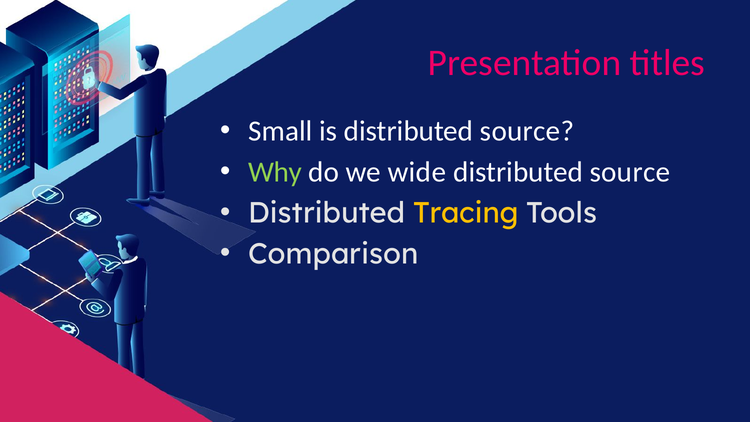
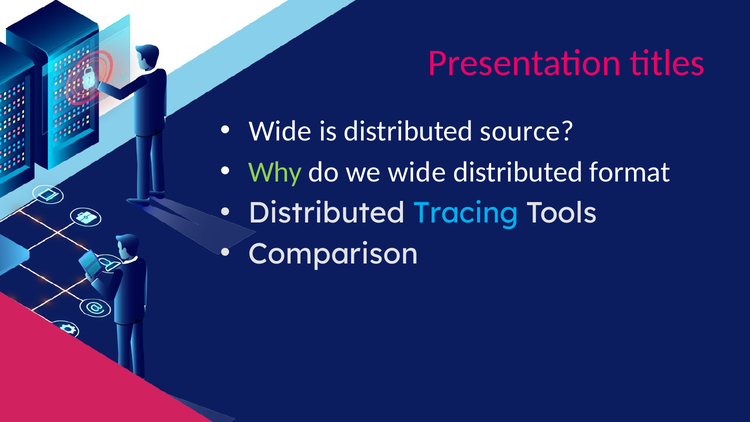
Small: Small -> Wide (280, 131)
source: source -> format (630, 172)
Tracing colour: yellow -> light blue (466, 213)
